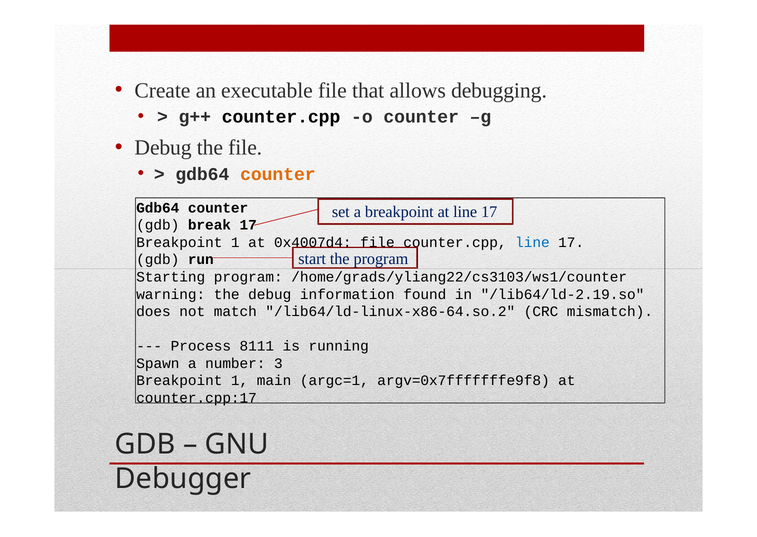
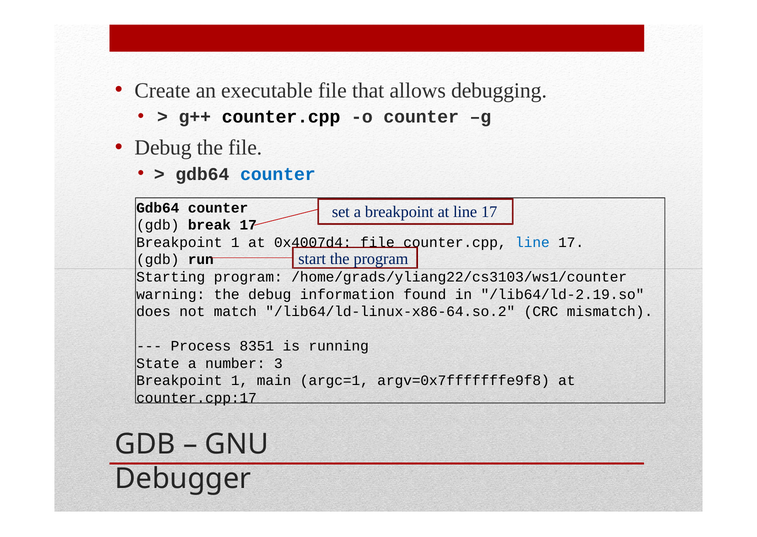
counter colour: orange -> blue (278, 174)
8111: 8111 -> 8351 (257, 346)
Spawn: Spawn -> State (158, 363)
